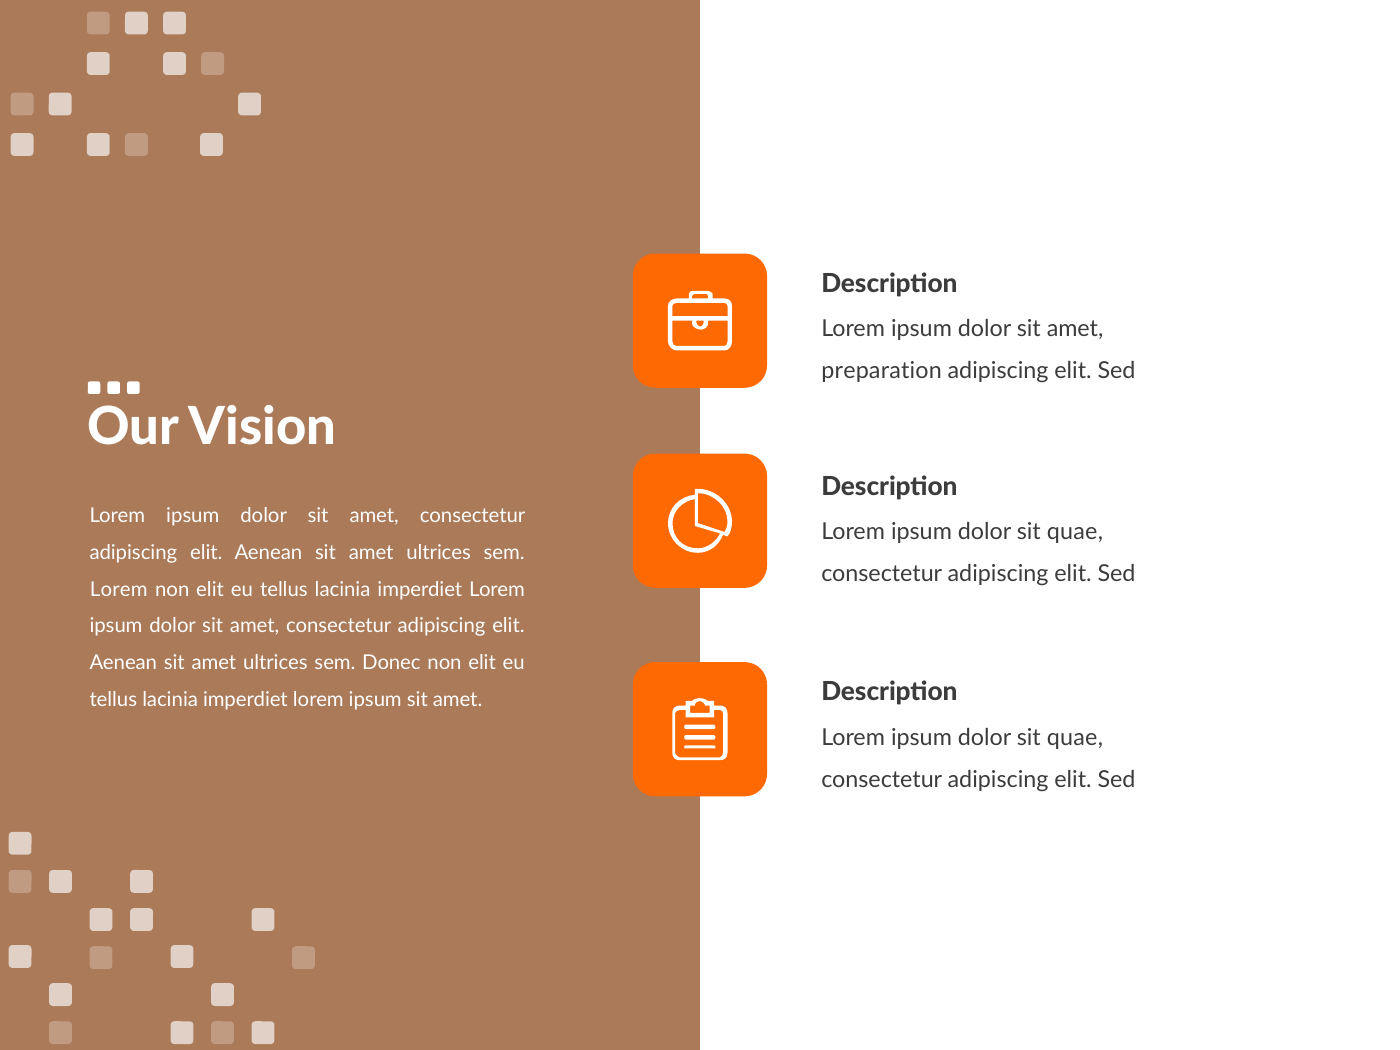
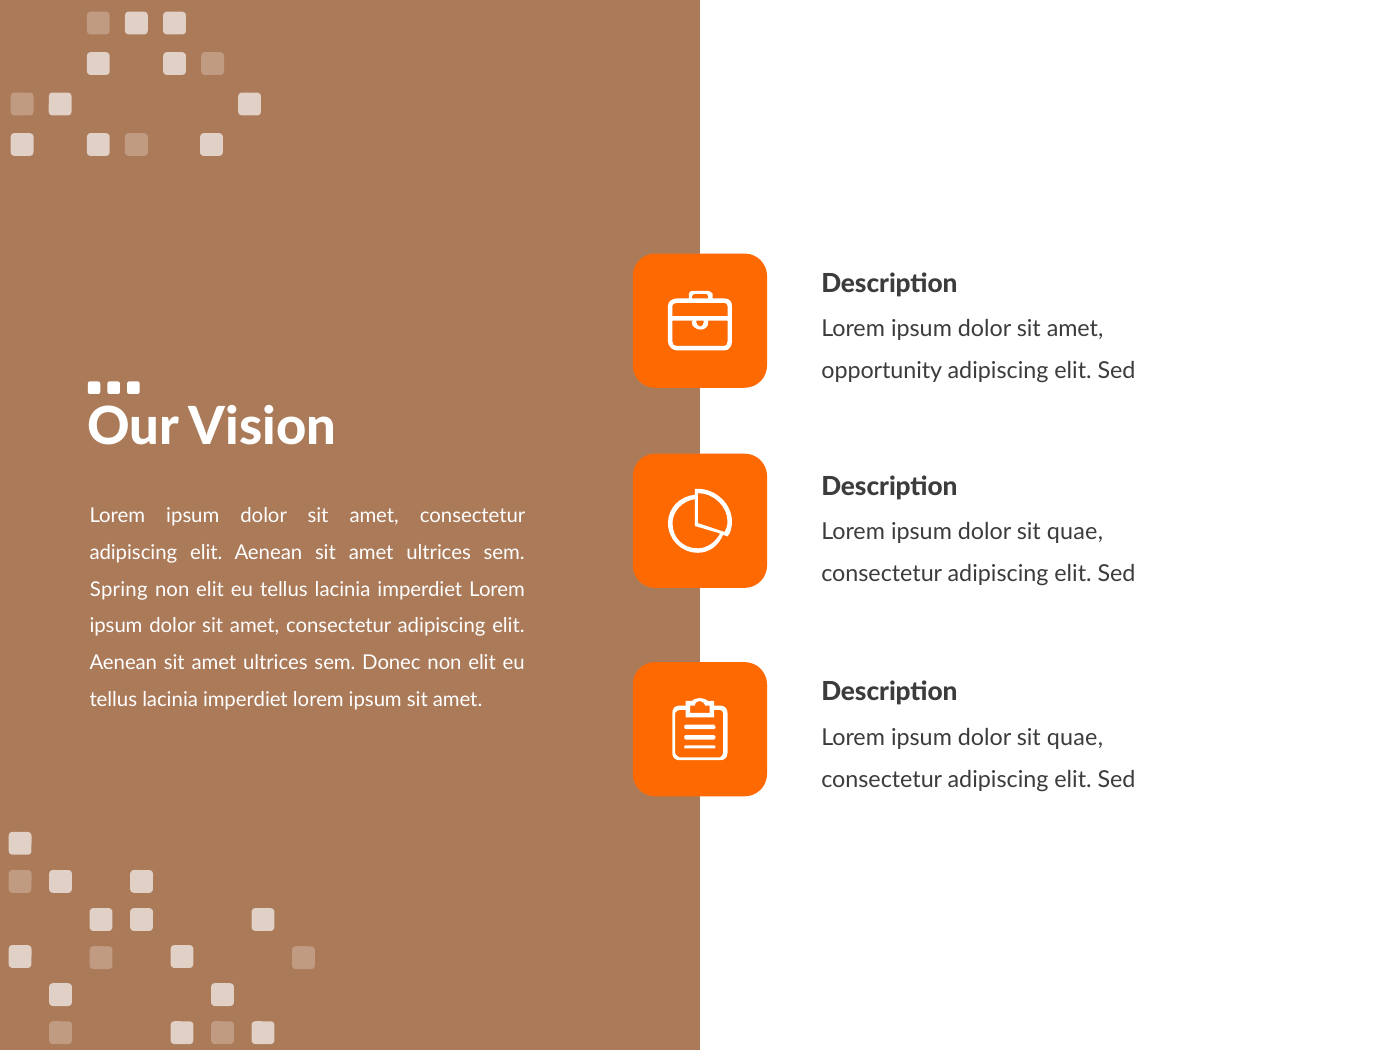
preparation: preparation -> opportunity (882, 371)
Lorem: Lorem -> Spring (119, 589)
